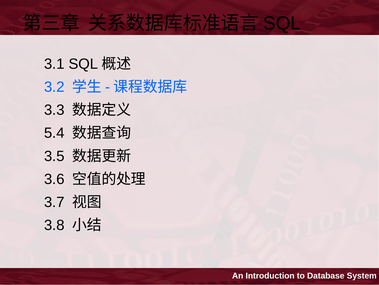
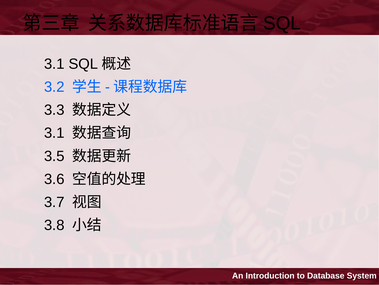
5.4: 5.4 -> 3.1 (54, 133)
